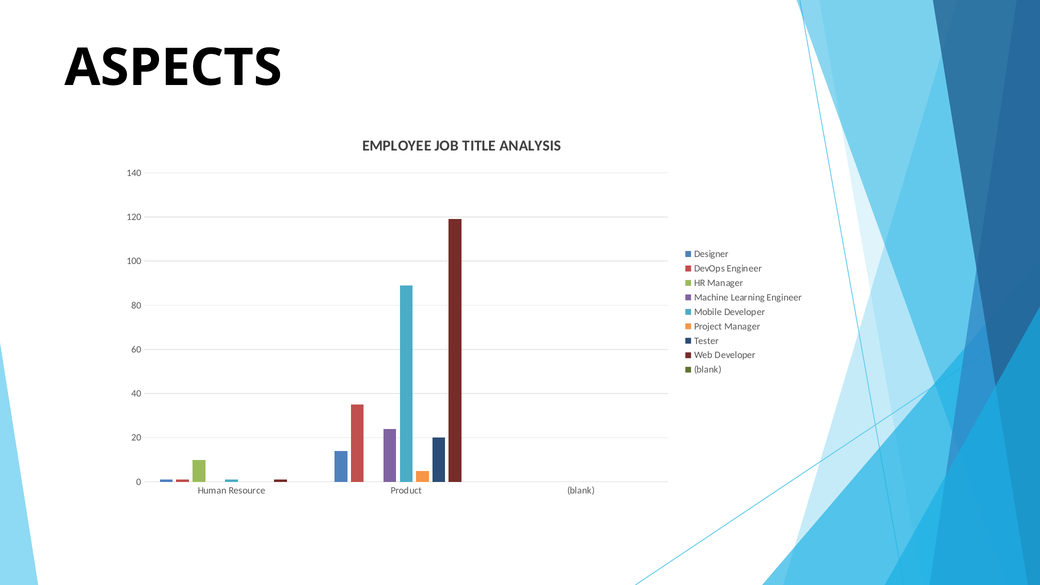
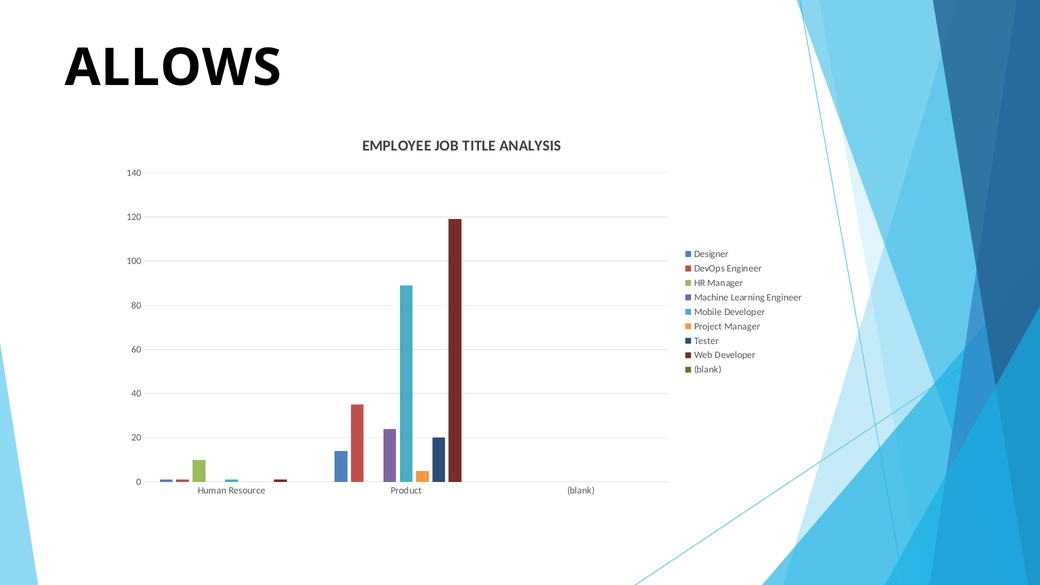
ASPECTS: ASPECTS -> ALLOWS (173, 68)
